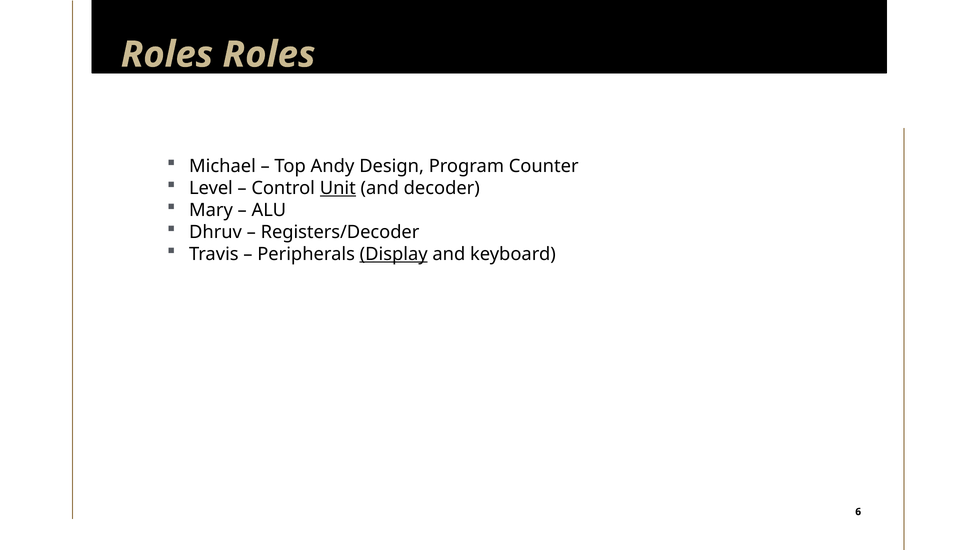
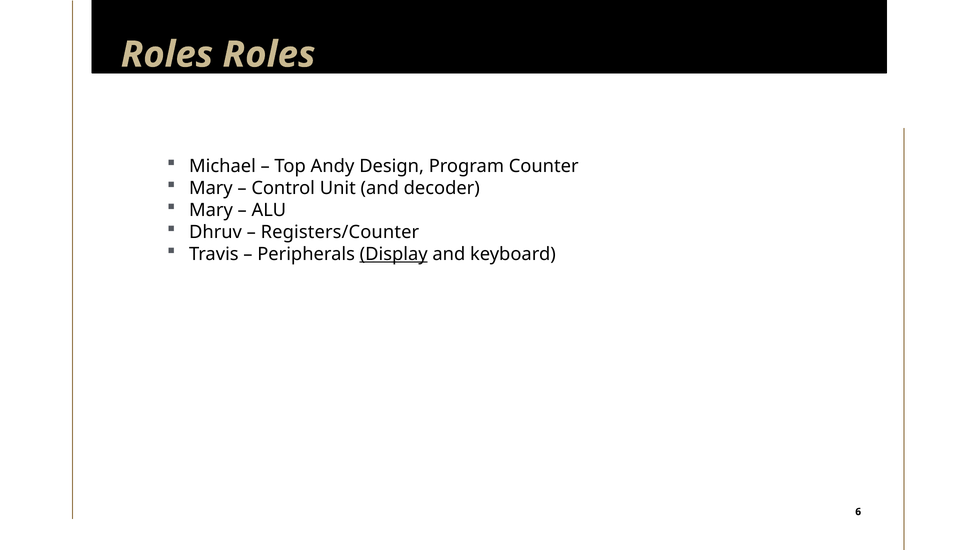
Level: Level -> Mary (211, 188)
Unit underline: present -> none (338, 188)
Registers/Decoder: Registers/Decoder -> Registers/Counter (340, 232)
